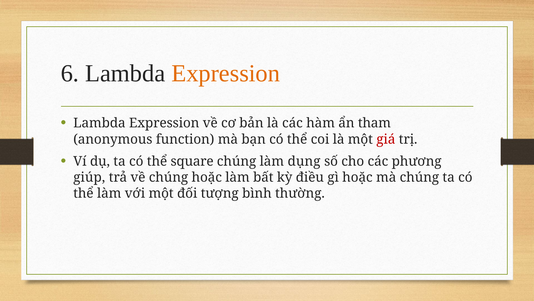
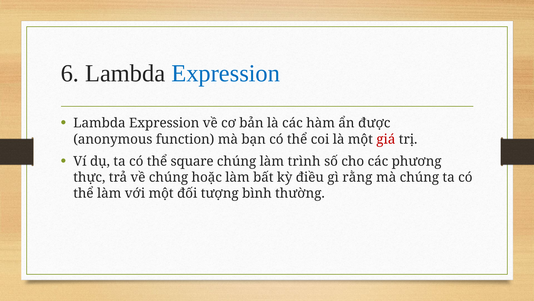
Expression colour: orange -> blue (226, 73)
tham: tham -> được (374, 123)
dụng: dụng -> trình (304, 161)
giúp: giúp -> thực (89, 177)
gì hoặc: hoặc -> rằng (357, 177)
